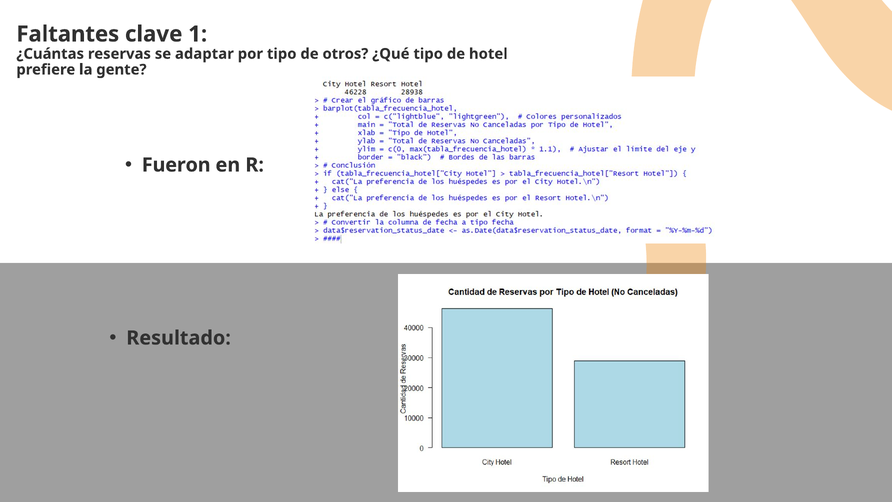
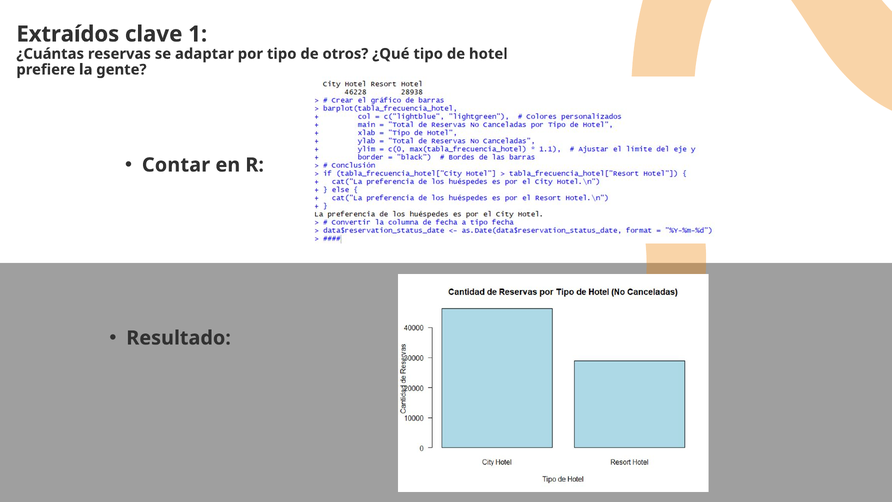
Faltantes: Faltantes -> Extraídos (68, 34)
Fueron: Fueron -> Contar (176, 165)
